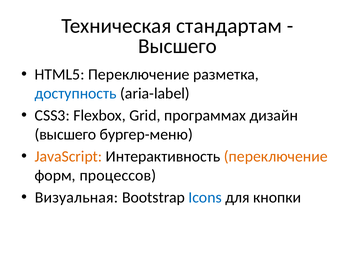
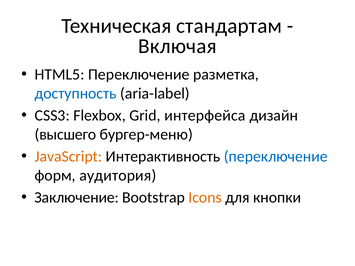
Высшего: Высшего -> Включая (177, 46)
программах: программах -> интерфейса (205, 116)
переключение colour: orange -> blue (276, 157)
процессов: процессов -> аудитория (118, 175)
Визуальная: Визуальная -> Заключение (77, 198)
Icons colour: blue -> orange (205, 198)
